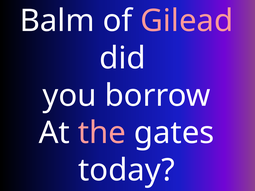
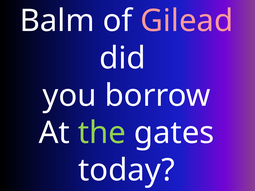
the colour: pink -> light green (102, 133)
